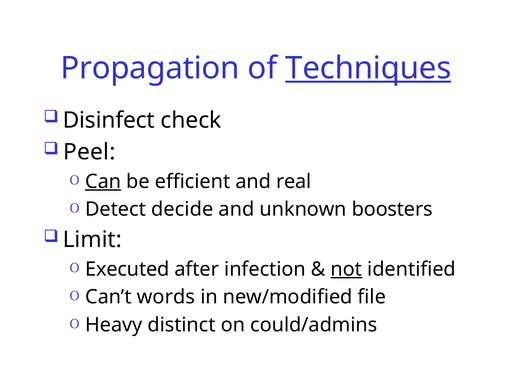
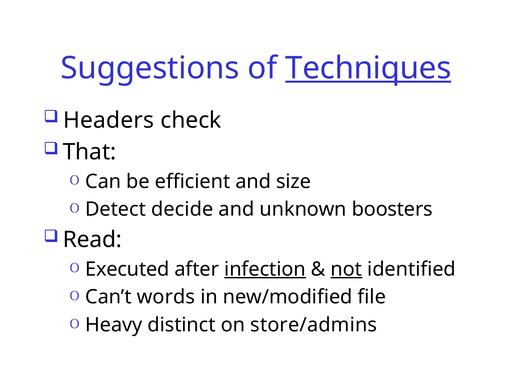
Propagation: Propagation -> Suggestions (150, 68)
Disinfect: Disinfect -> Headers (109, 120)
Peel: Peel -> That (89, 152)
Can underline: present -> none (103, 181)
real: real -> size (294, 181)
Limit: Limit -> Read (92, 240)
infection underline: none -> present (265, 269)
could/admins: could/admins -> store/admins (314, 325)
